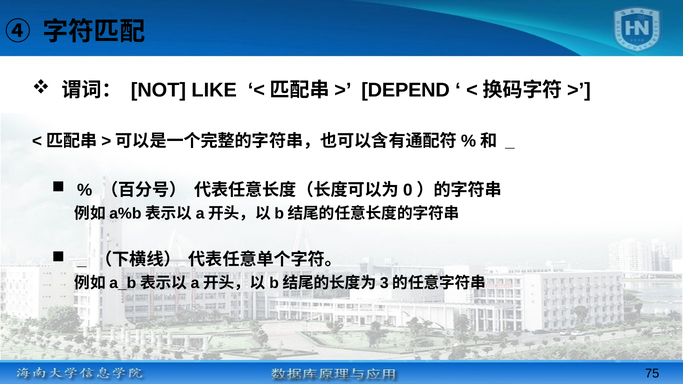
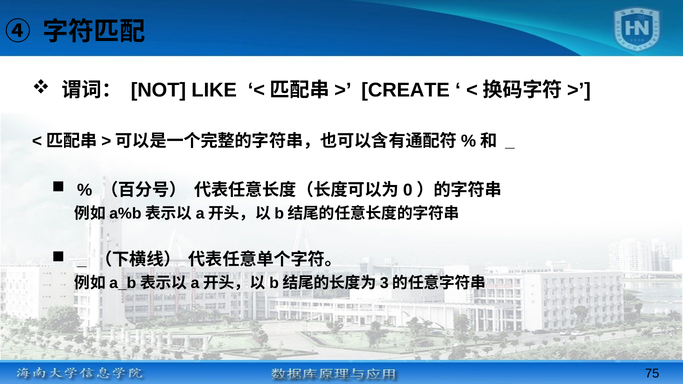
DEPEND: DEPEND -> CREATE (405, 90)
